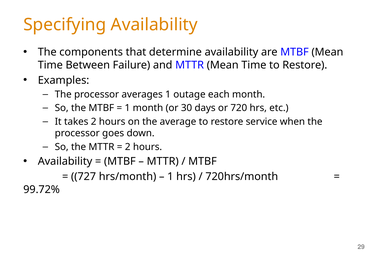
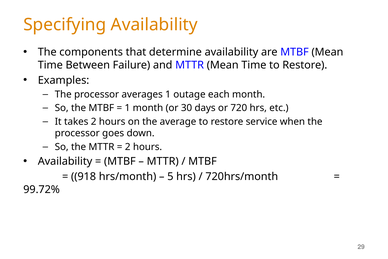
727: 727 -> 918 (84, 176)
1: 1 -> 5 (170, 176)
